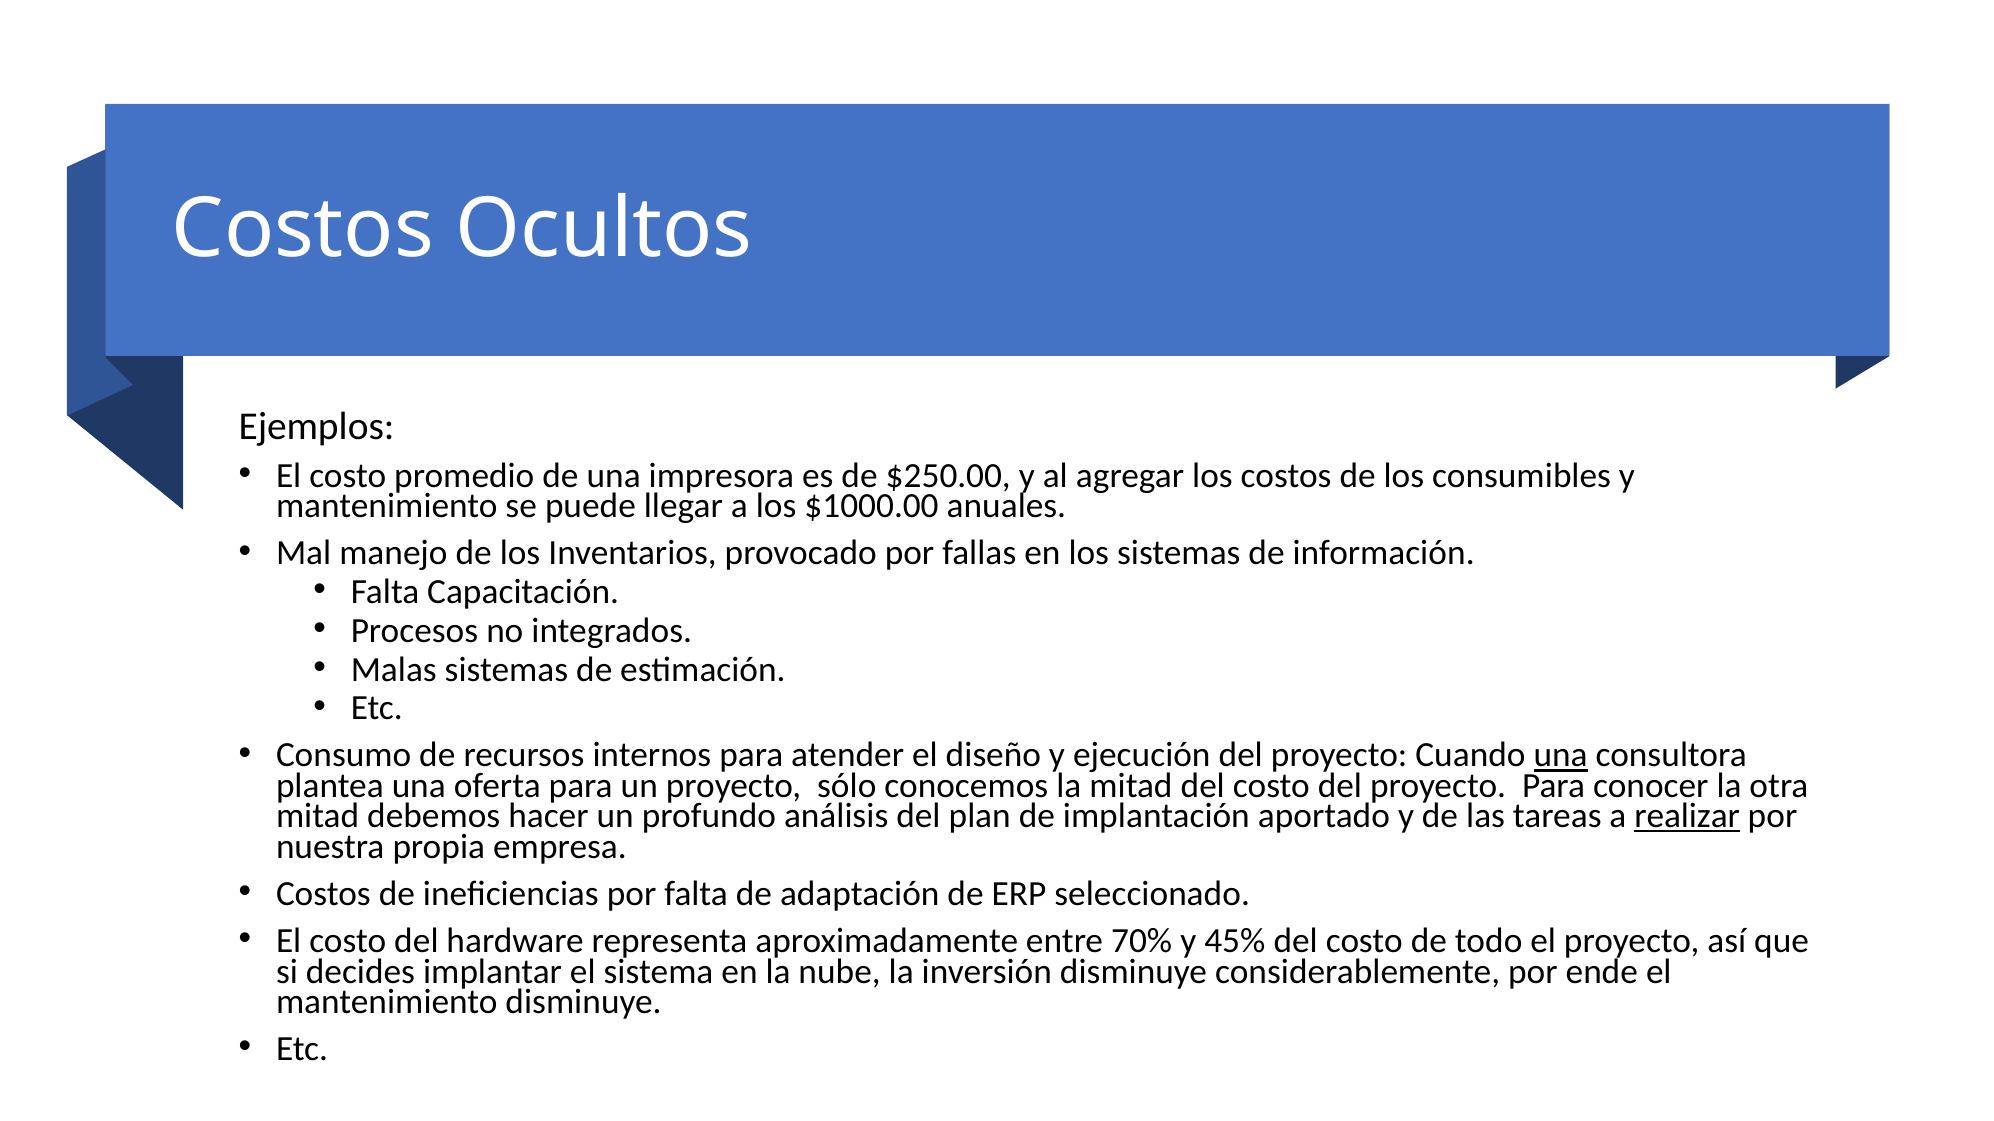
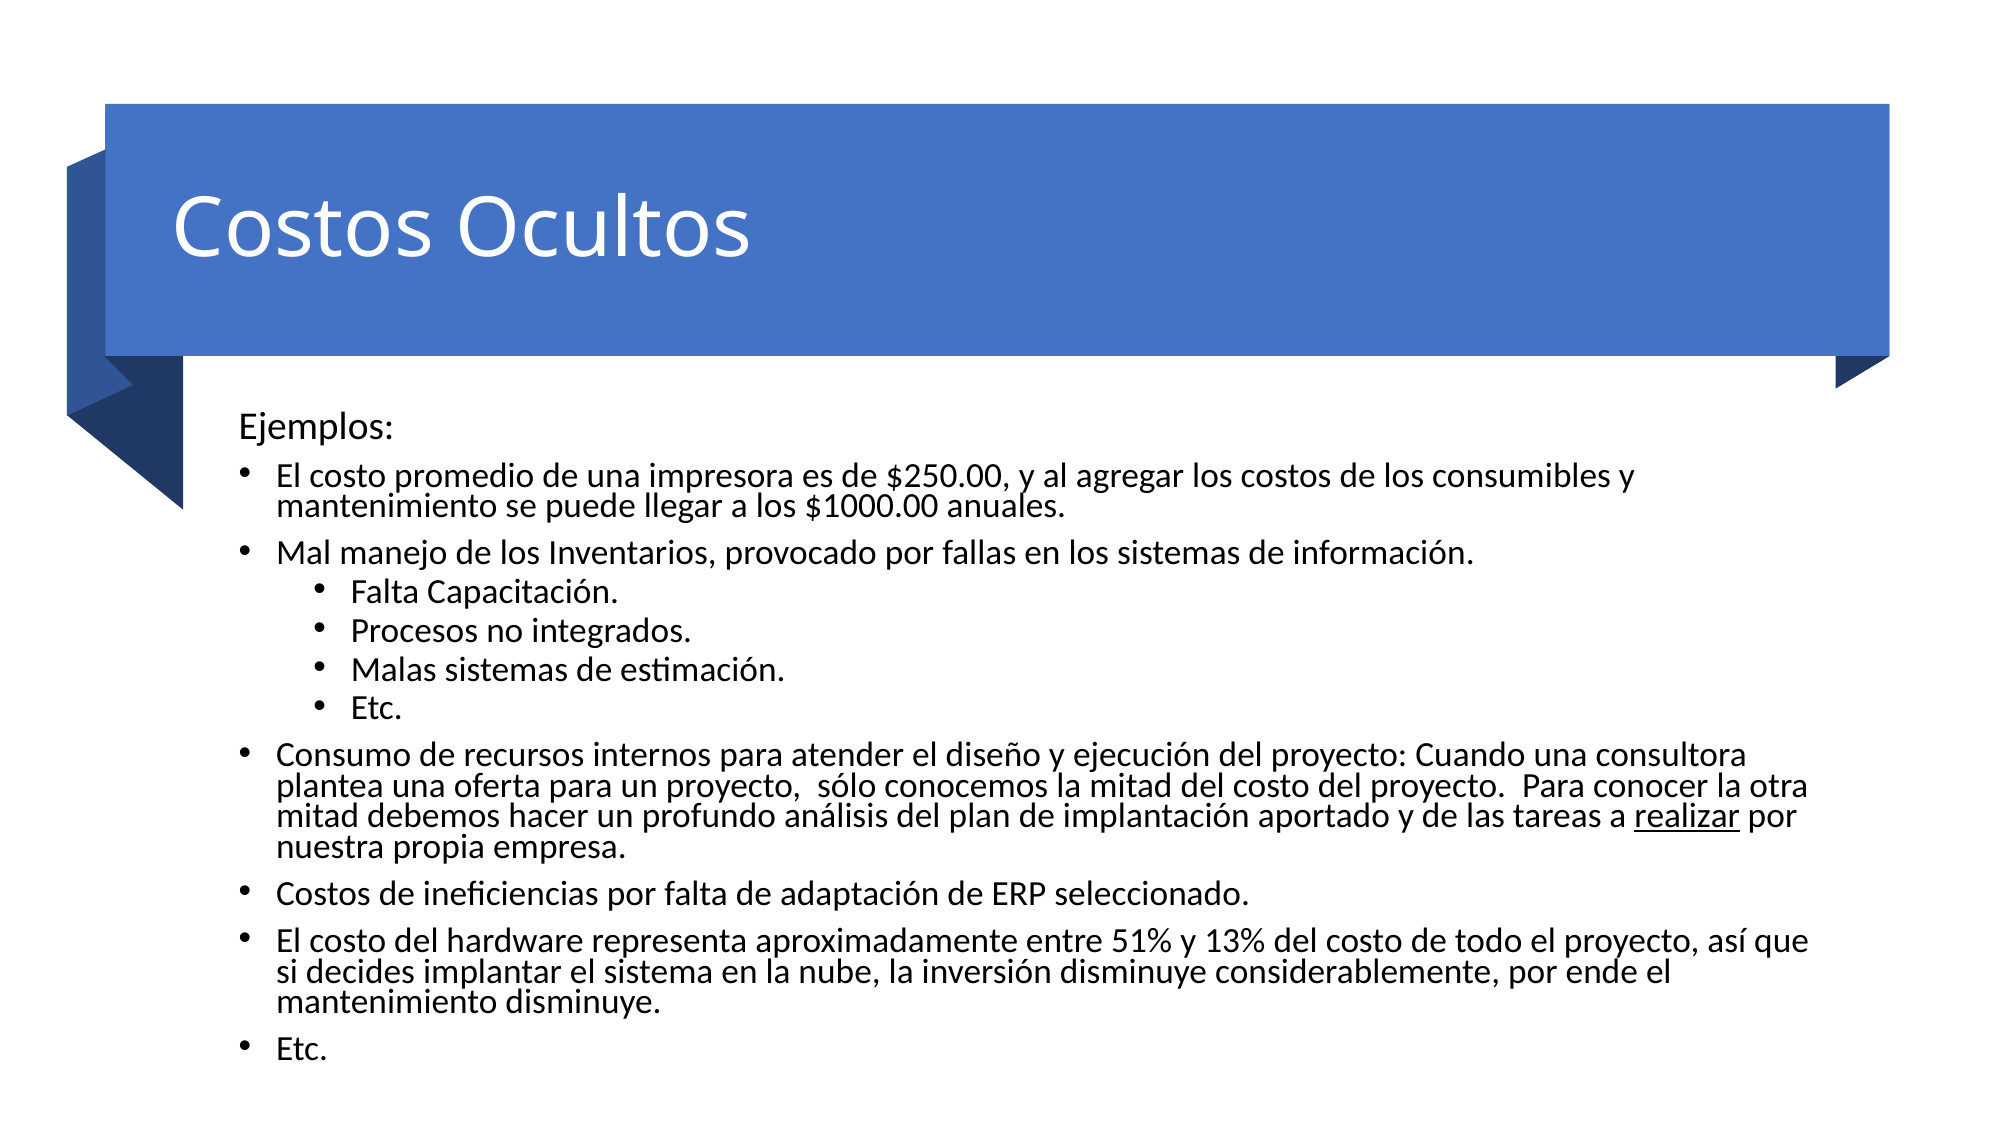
una underline: present -> none (1561, 756)
70%: 70% -> 51% (1142, 941)
45%: 45% -> 13% (1235, 941)
